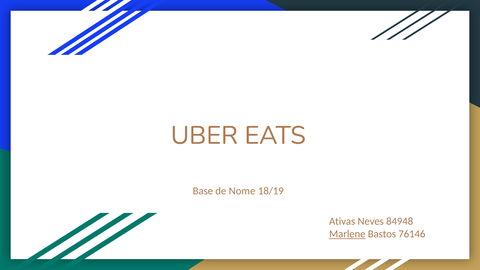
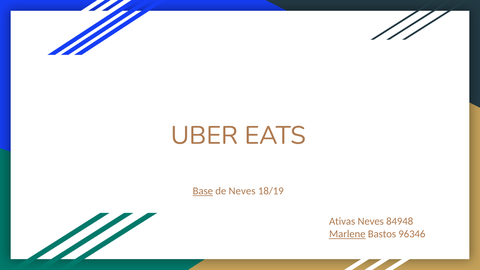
Base underline: none -> present (203, 191)
de Nome: Nome -> Neves (242, 191)
76146: 76146 -> 96346 (412, 234)
